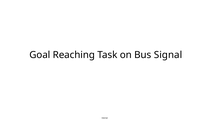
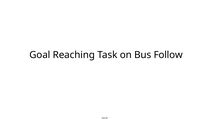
Signal: Signal -> Follow (168, 55)
